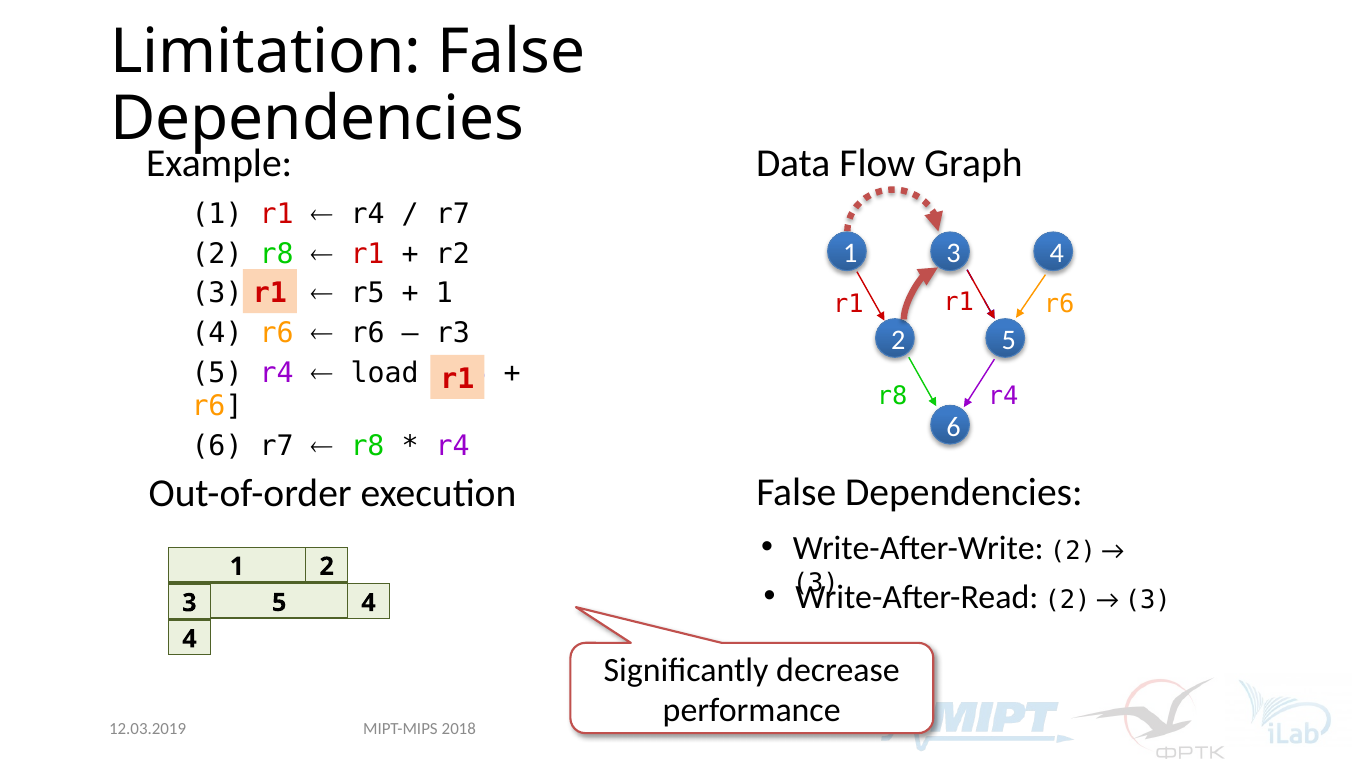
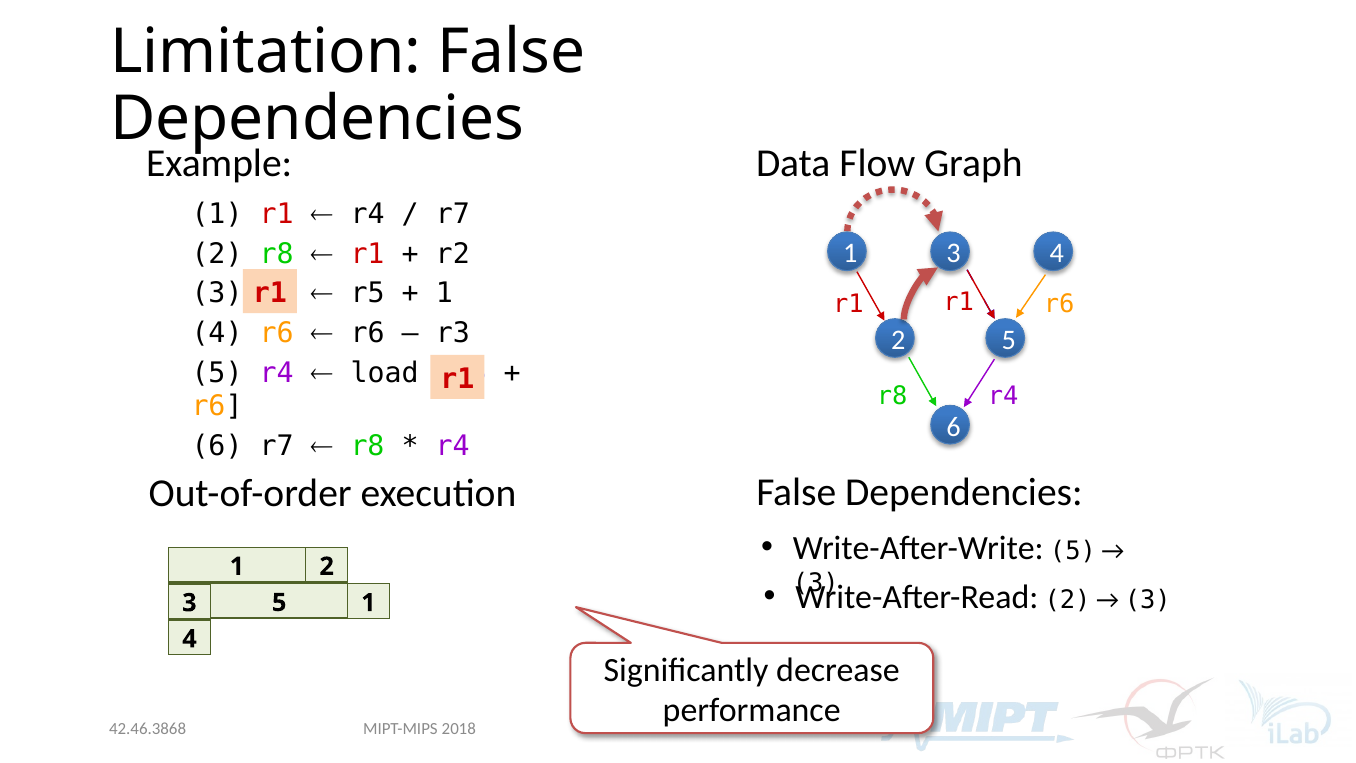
Write-After-Write 2: 2 -> 5 (1073, 551)
4: 4 -> 1 (369, 603)
12.03.2019: 12.03.2019 -> 42.46.3868 (148, 728)
